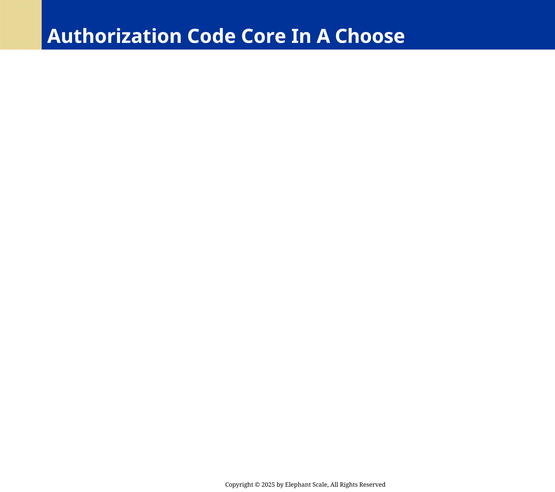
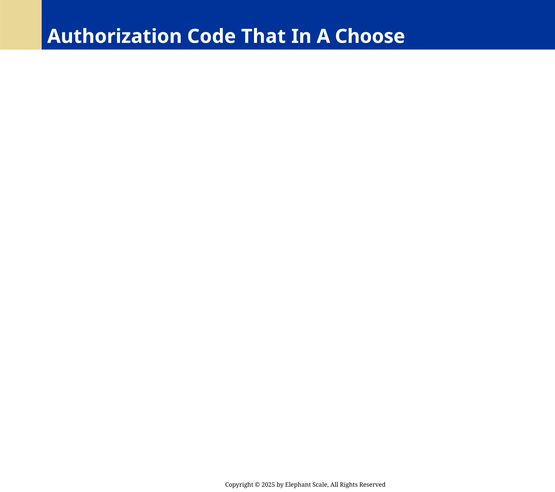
Core: Core -> That (263, 36)
